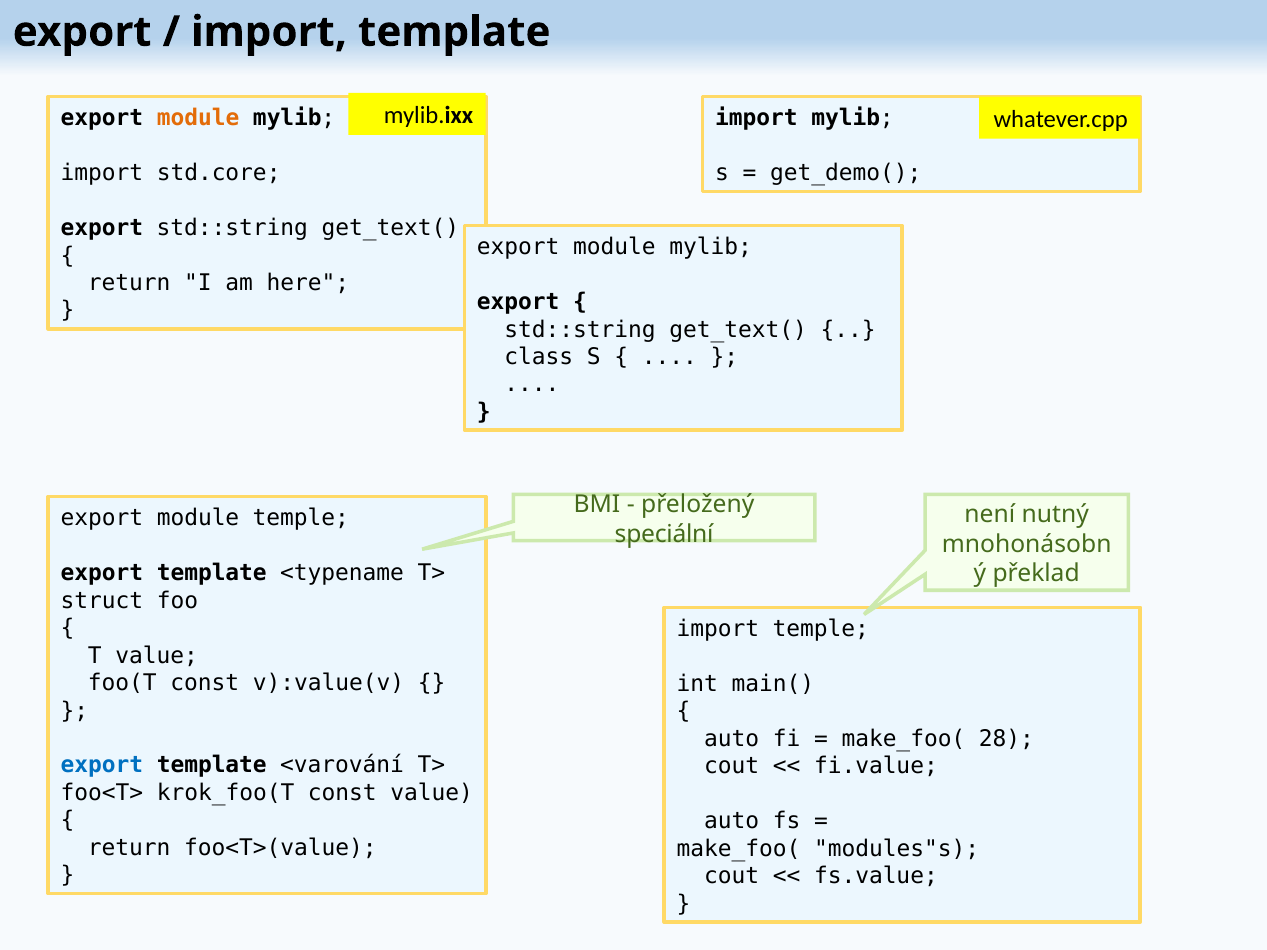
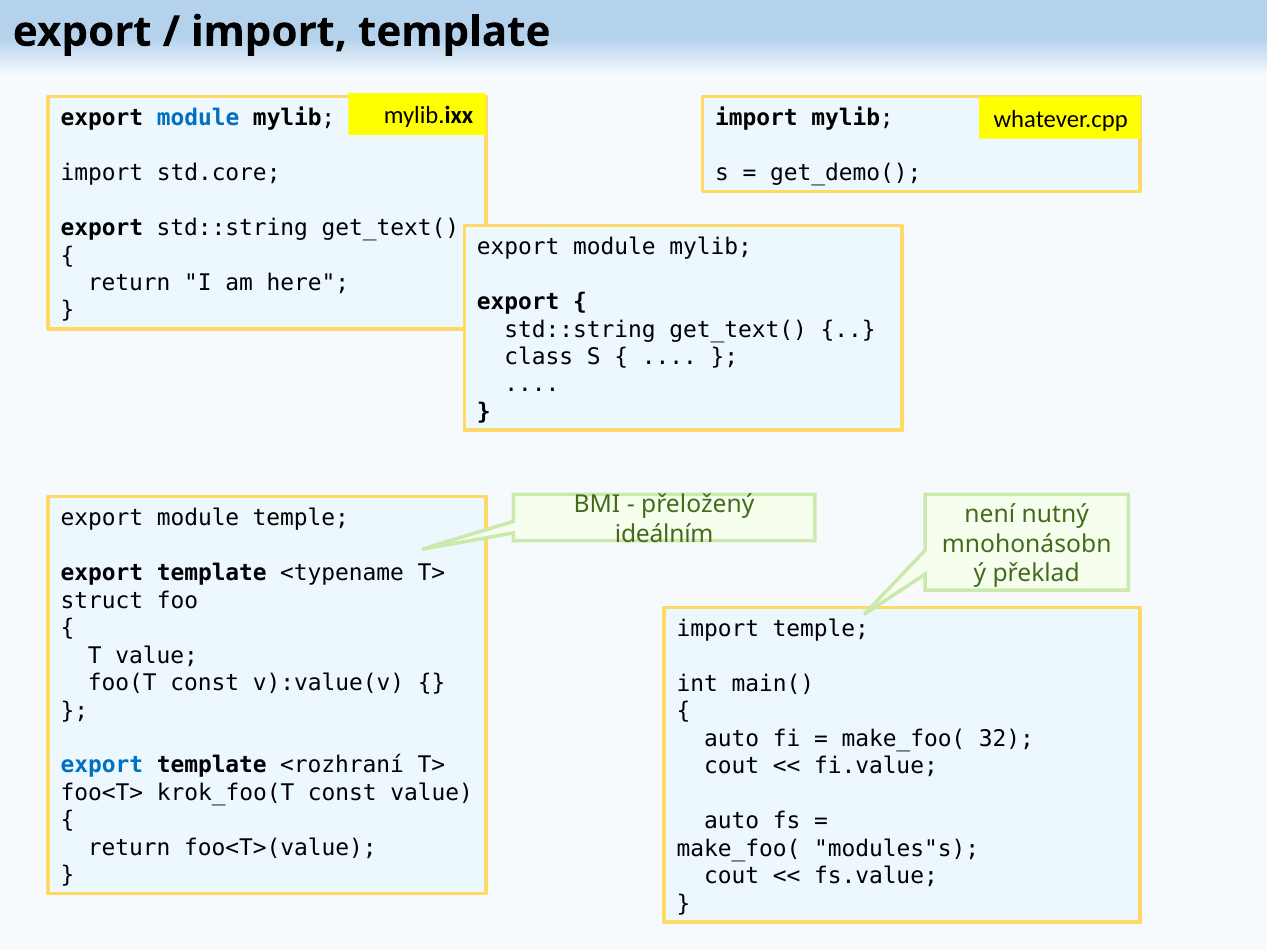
module colour: orange -> blue (198, 118)
speciální: speciální -> ideálním (664, 534)
28: 28 -> 32 (1007, 739)
<varování: <varování -> <rozhraní (342, 766)
